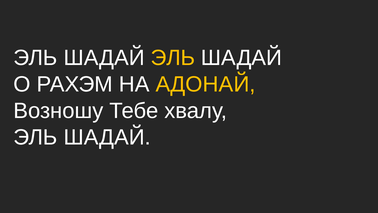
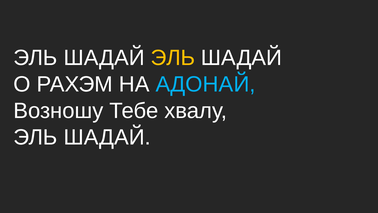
АДОНАЙ colour: yellow -> light blue (206, 84)
